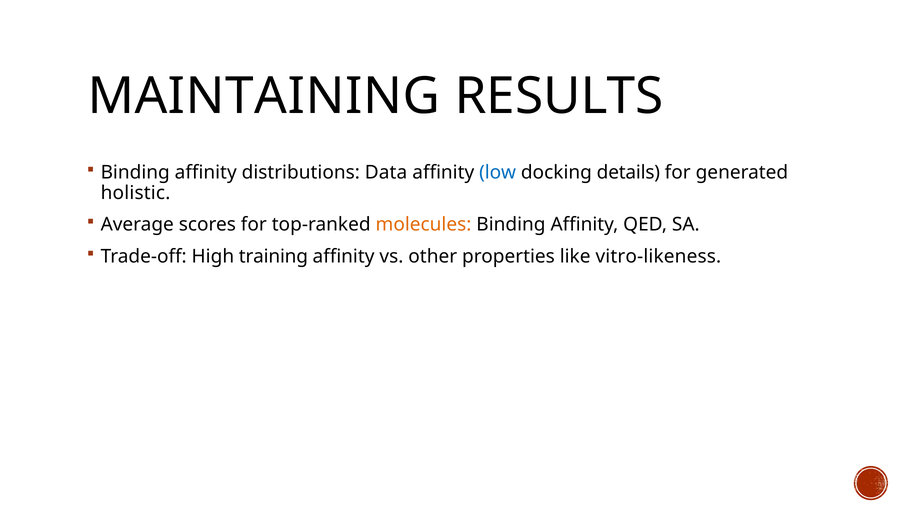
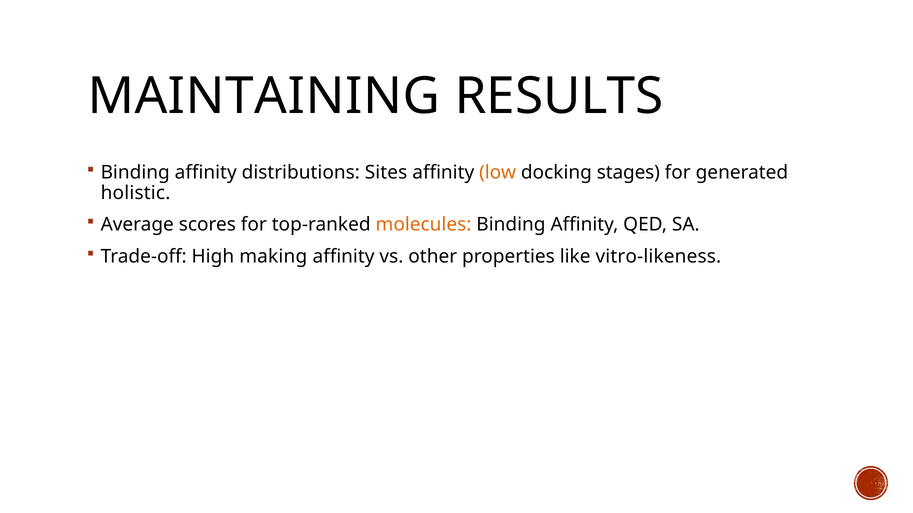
Data: Data -> Sites (386, 172)
low colour: blue -> orange (498, 172)
details: details -> stages (628, 172)
training: training -> making (273, 257)
